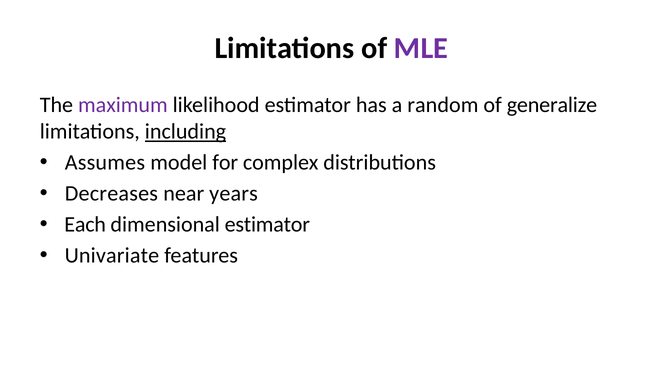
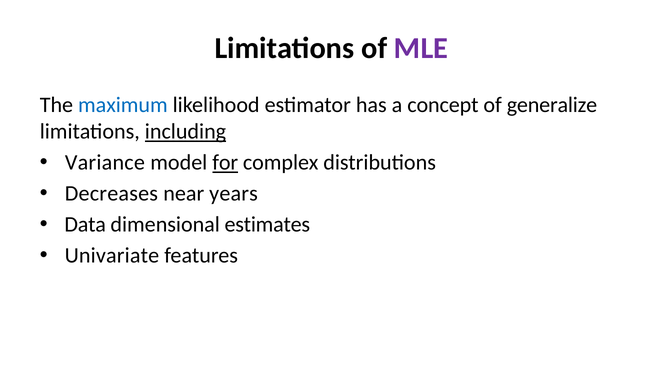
maximum colour: purple -> blue (123, 105)
random: random -> concept (443, 105)
Assumes: Assumes -> Variance (105, 163)
for underline: none -> present (225, 163)
Each: Each -> Data (85, 224)
dimensional estimator: estimator -> estimates (267, 224)
